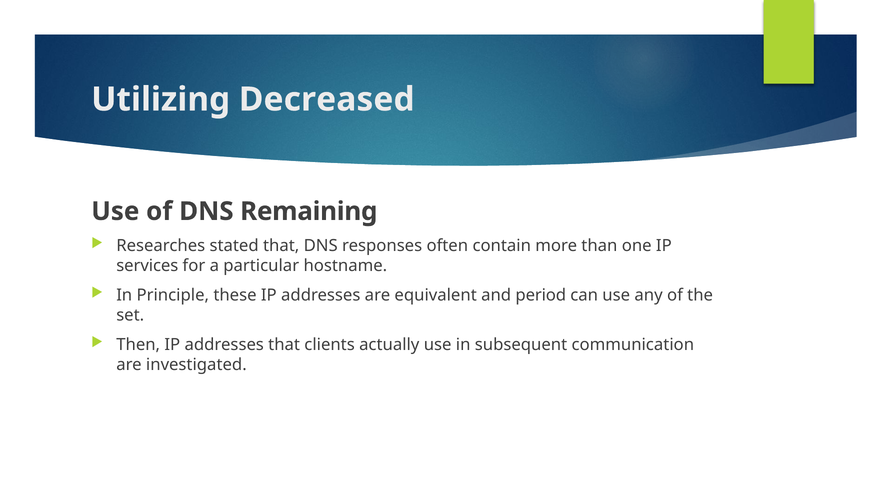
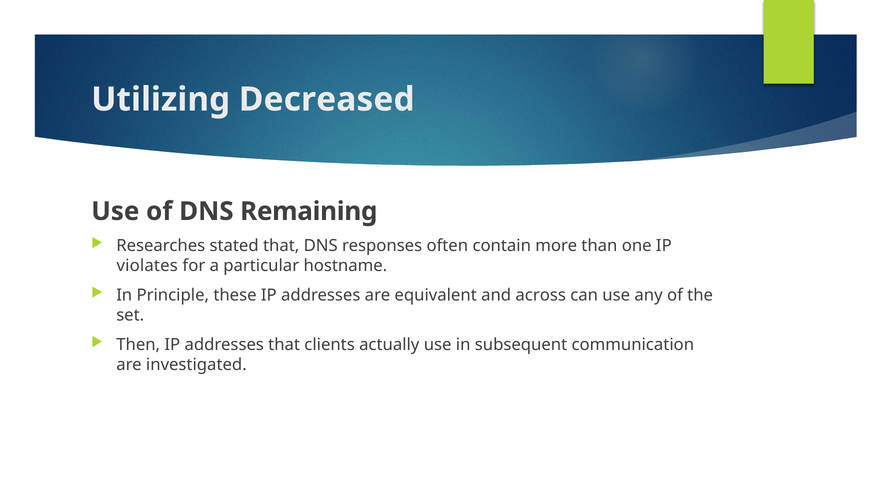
services: services -> violates (147, 266)
period: period -> across (541, 295)
